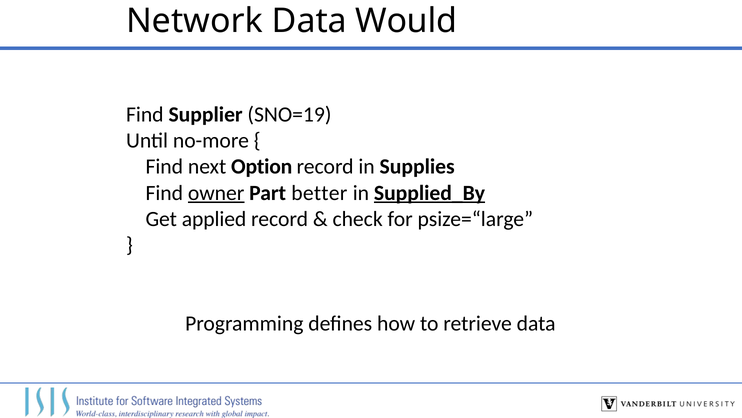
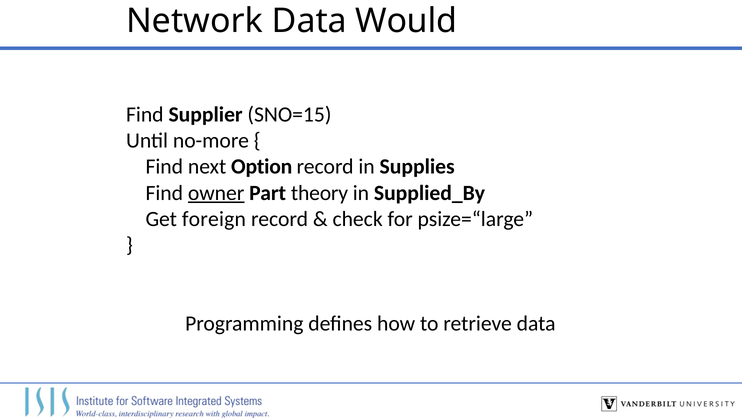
SNO=19: SNO=19 -> SNO=15 (289, 115)
better: better -> theory (320, 193)
Supplied_By underline: present -> none (429, 193)
applied: applied -> foreign (214, 219)
